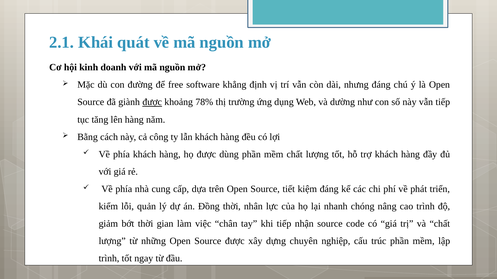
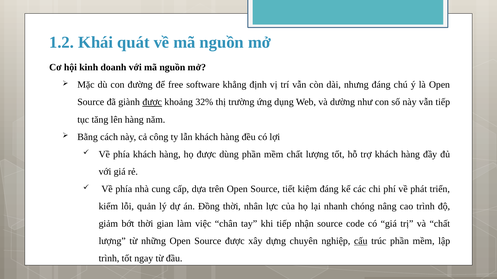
2.1: 2.1 -> 1.2 (62, 43)
78%: 78% -> 32% (204, 102)
cấu underline: none -> present (361, 242)
